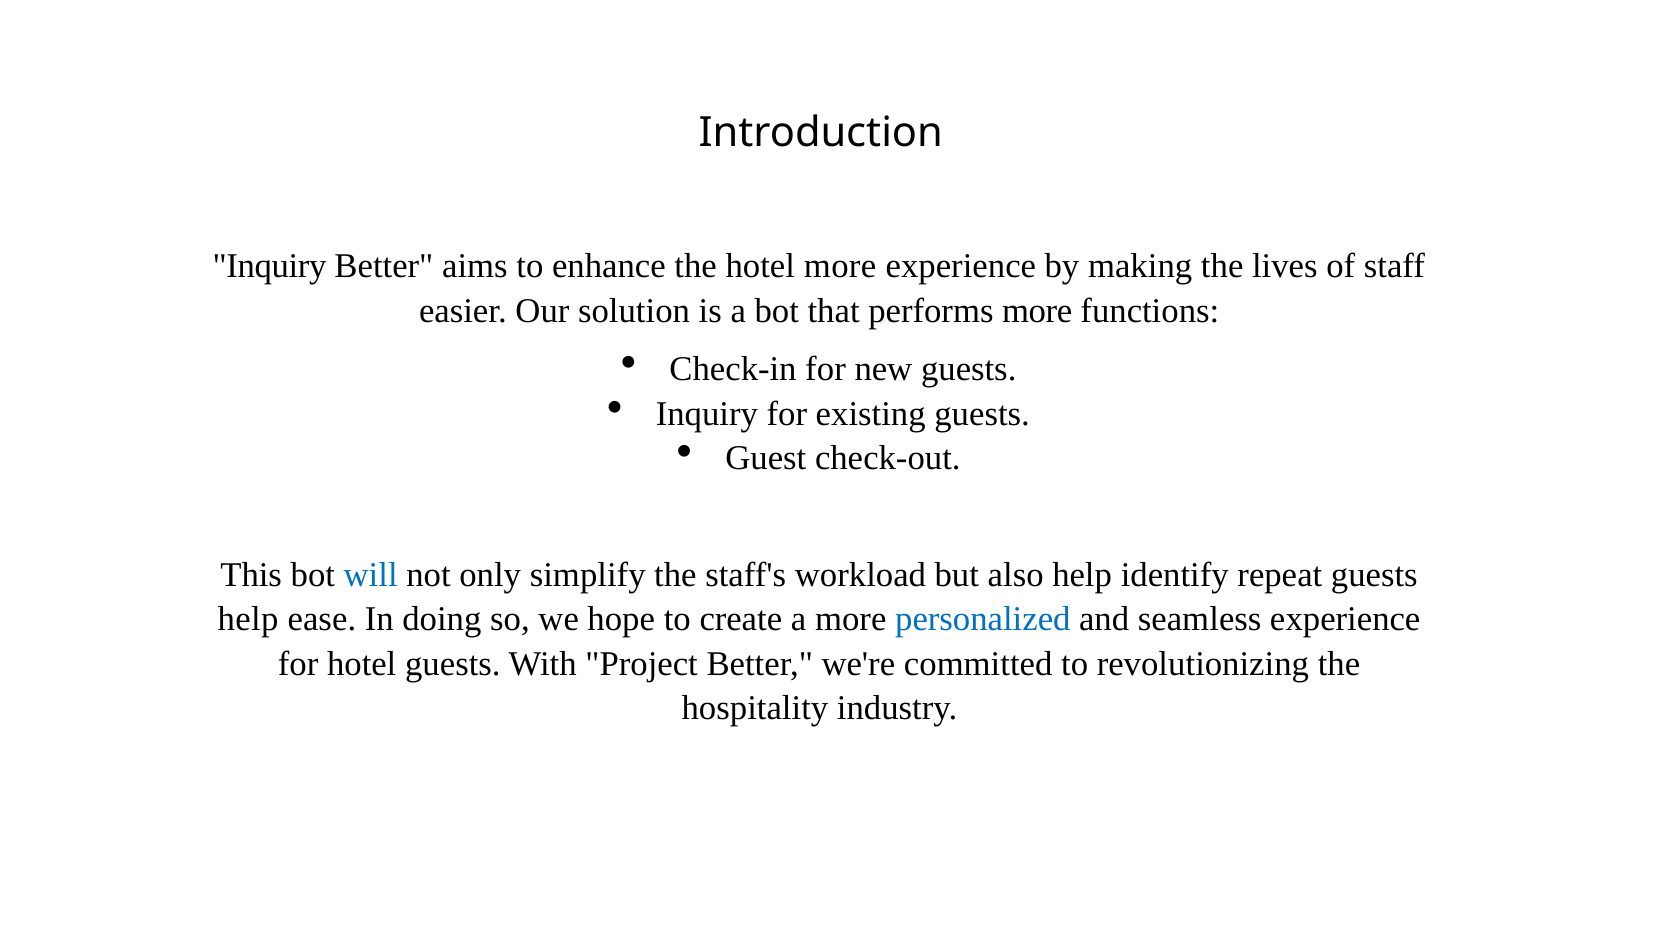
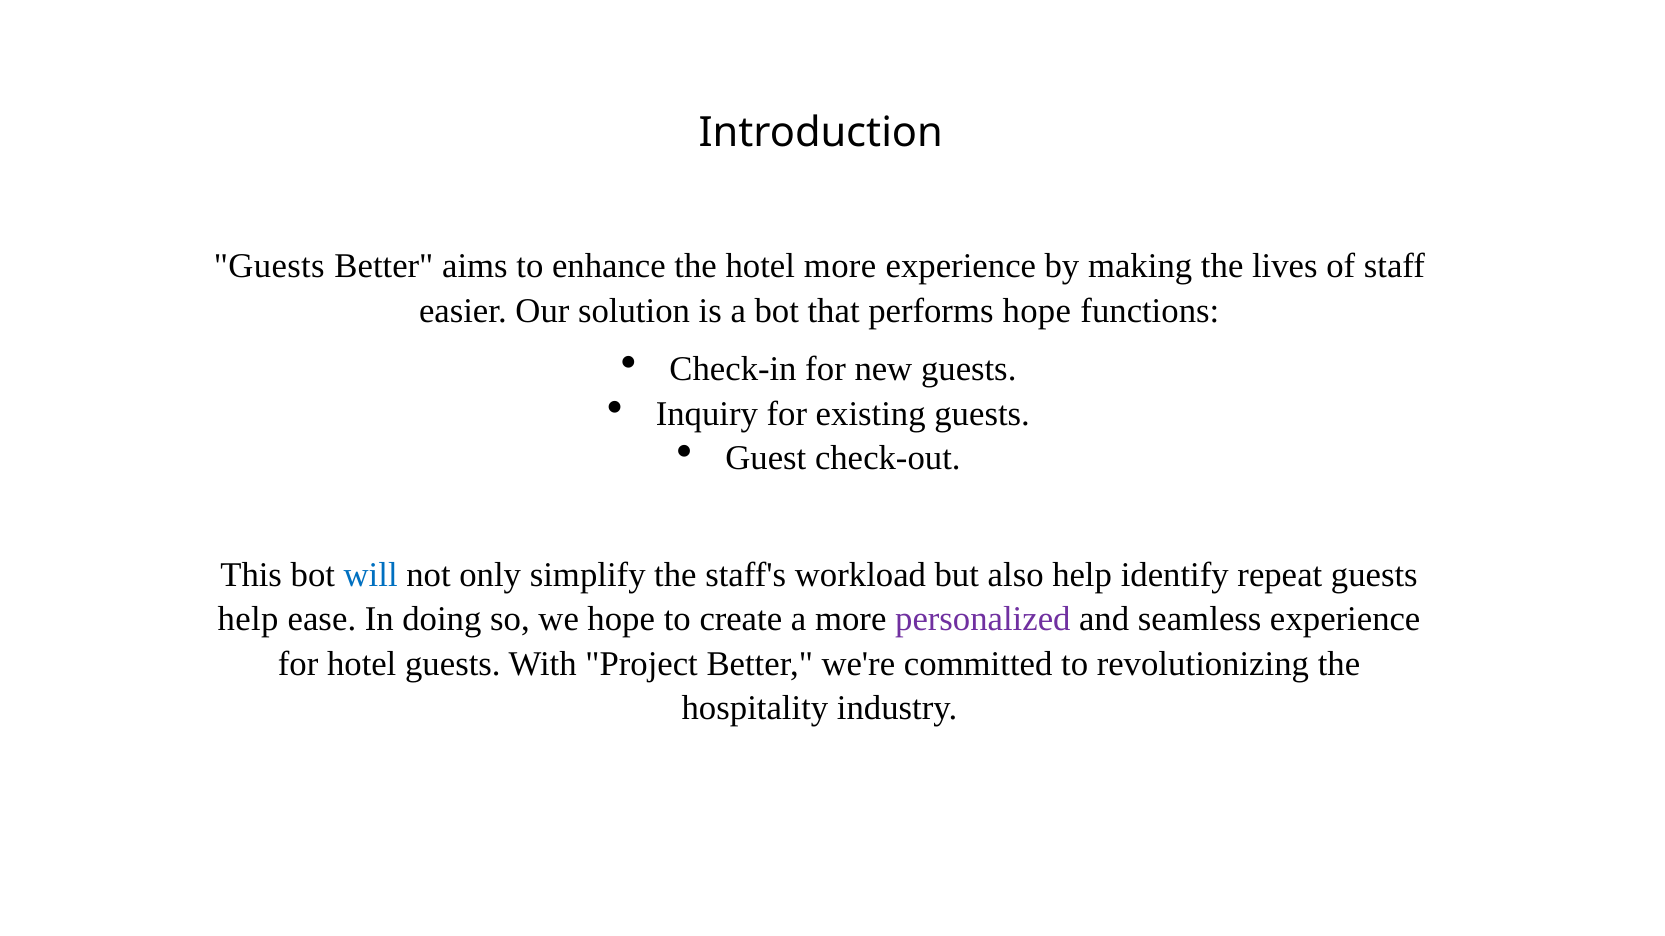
Inquiry: Inquiry -> Guests (269, 266)
performs more: more -> hope (1037, 311)
personalized colour: blue -> purple (983, 620)
